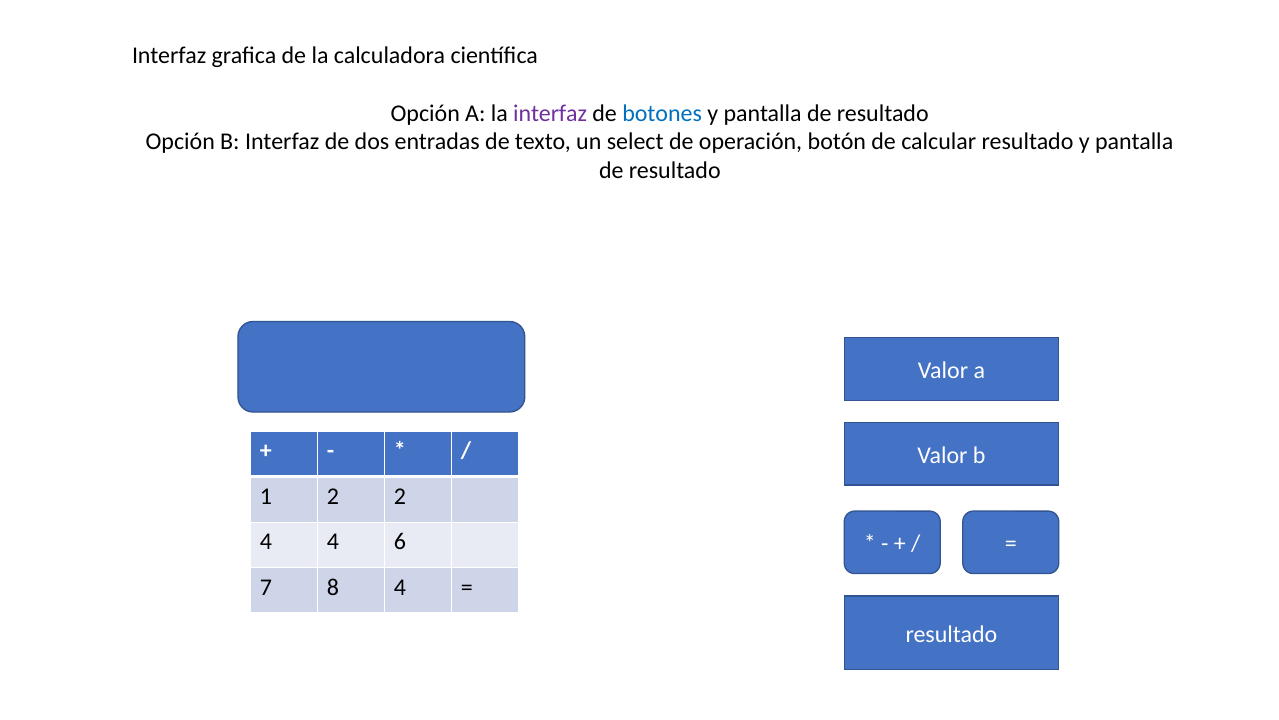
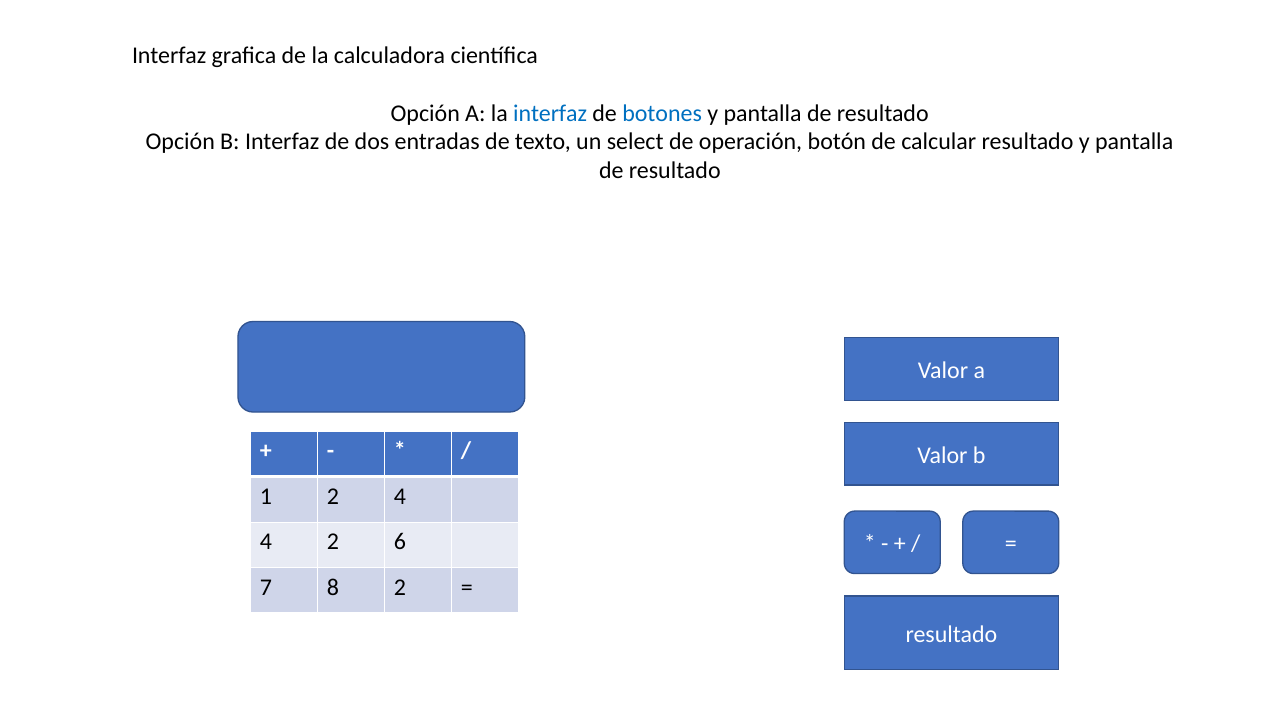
interfaz colour: purple -> blue (550, 113)
2 2: 2 -> 4 (400, 496)
4 4: 4 -> 2 (333, 541)
8 4: 4 -> 2 (400, 587)
